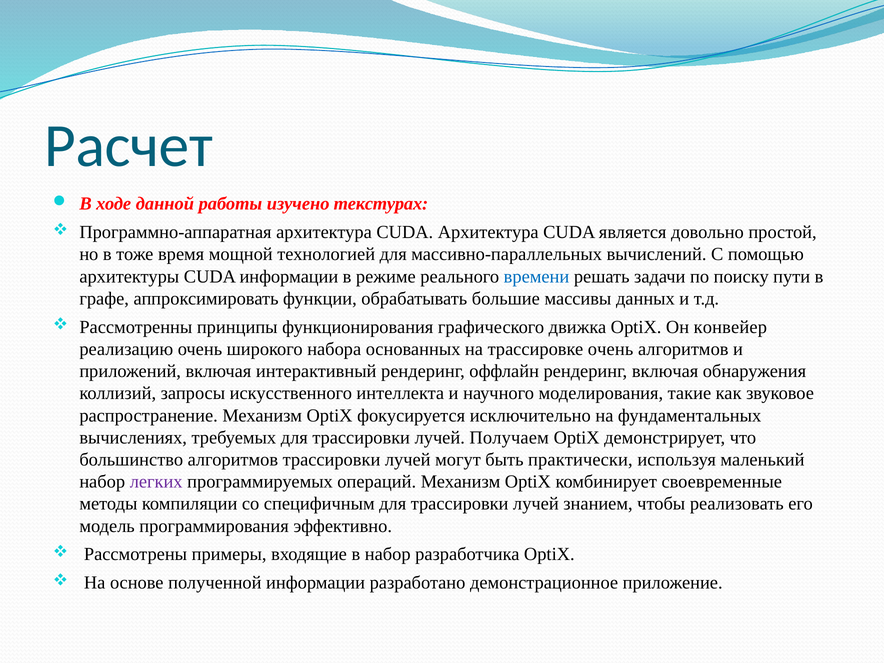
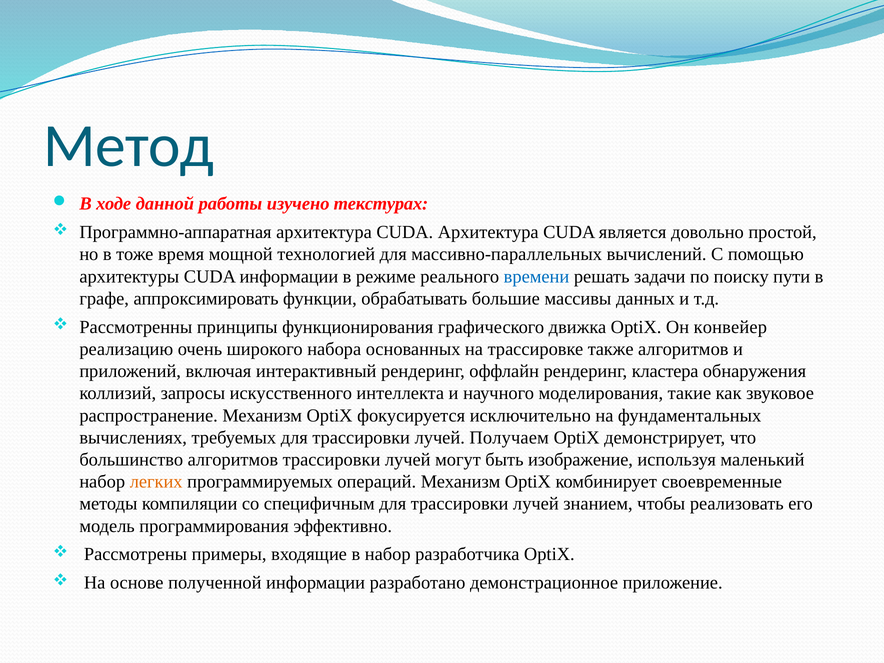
Расчет: Расчет -> Метод (129, 146)
трассировке очень: очень -> также (611, 349)
рендеринг включая: включая -> кластера (665, 371)
практически: практически -> изображение (581, 460)
легких colour: purple -> orange (156, 482)
